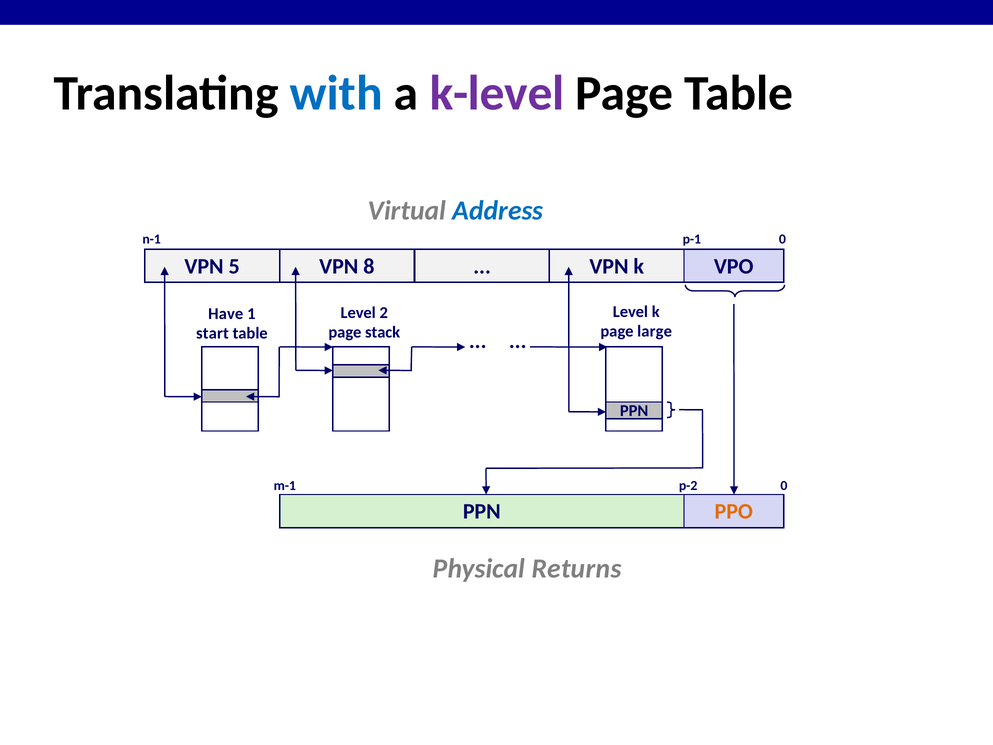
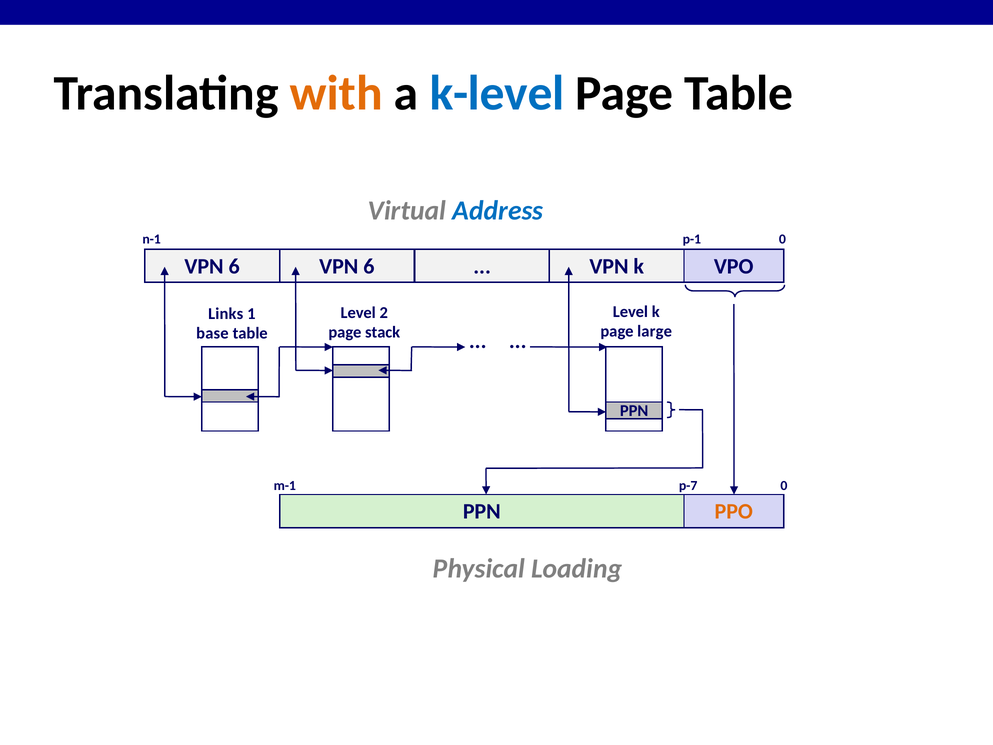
with colour: blue -> orange (336, 93)
k-level colour: purple -> blue (497, 93)
5: 5 -> 6 (234, 266)
8: 8 -> 6 (369, 266)
Have: Have -> Links (226, 314)
start: start -> base (212, 333)
p-2: p-2 -> p-7 (688, 485)
Returns: Returns -> Loading (577, 568)
